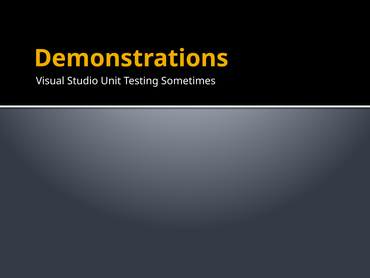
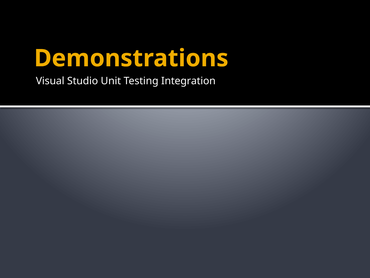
Sometimes: Sometimes -> Integration (188, 81)
